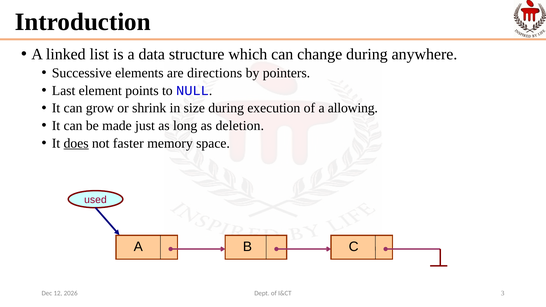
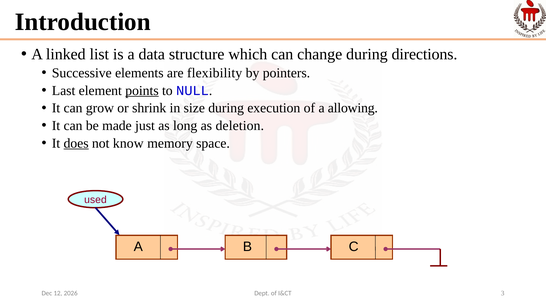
anywhere: anywhere -> directions (425, 54)
directions: directions -> flexibility (215, 73)
points underline: none -> present (142, 91)
faster: faster -> know (128, 143)
